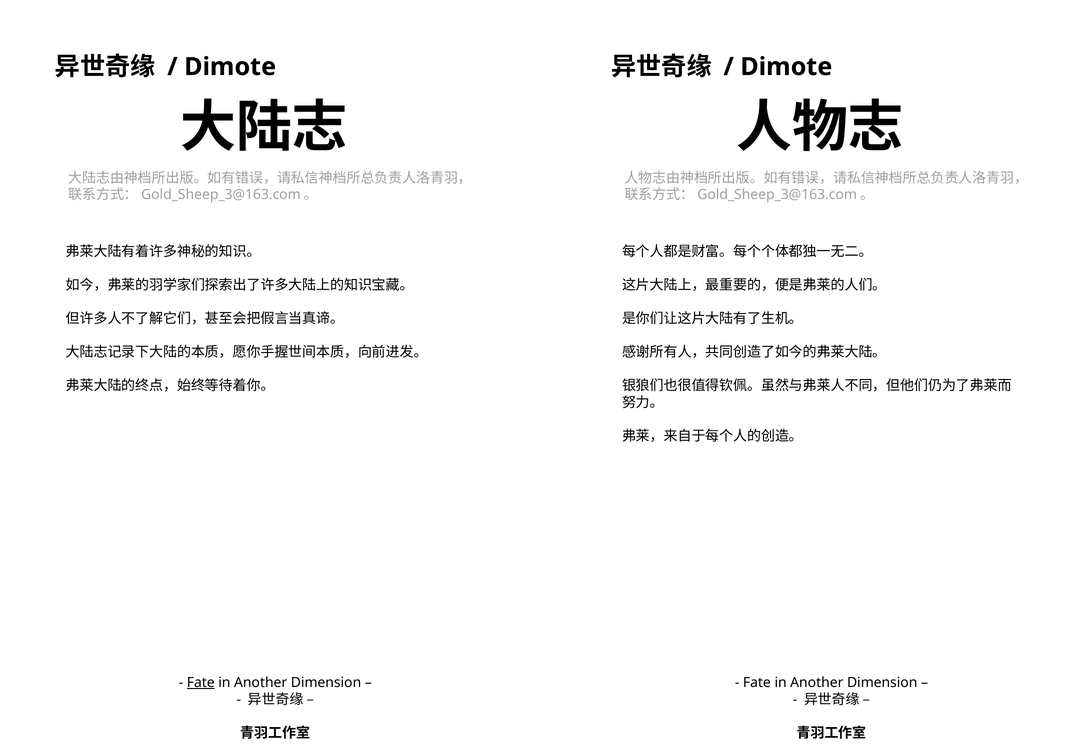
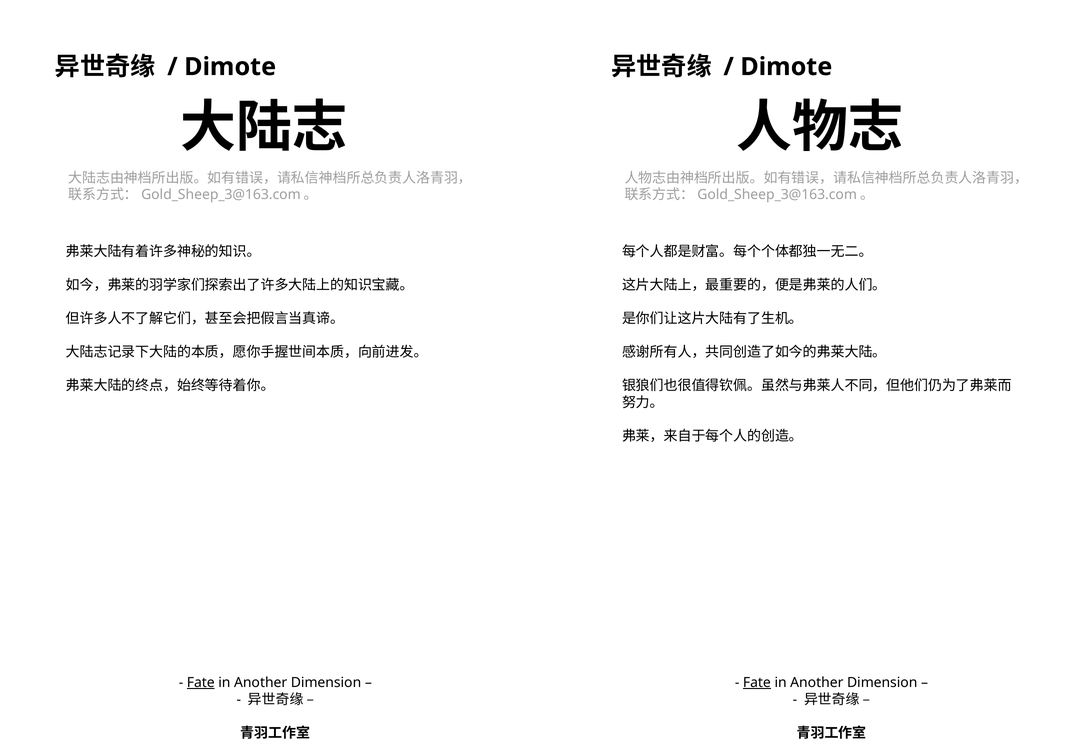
Fate underline: none -> present (757, 683)
